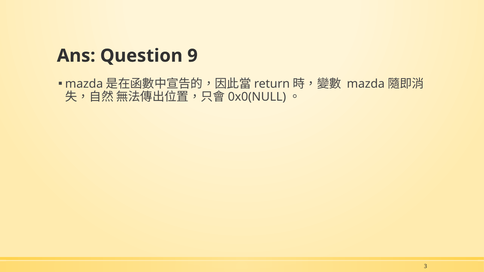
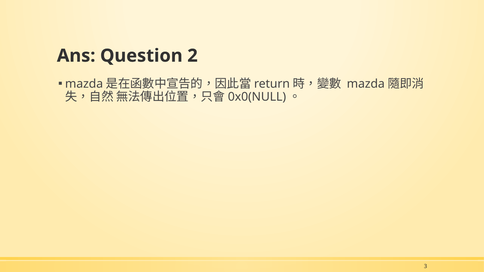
9: 9 -> 2 (192, 56)
